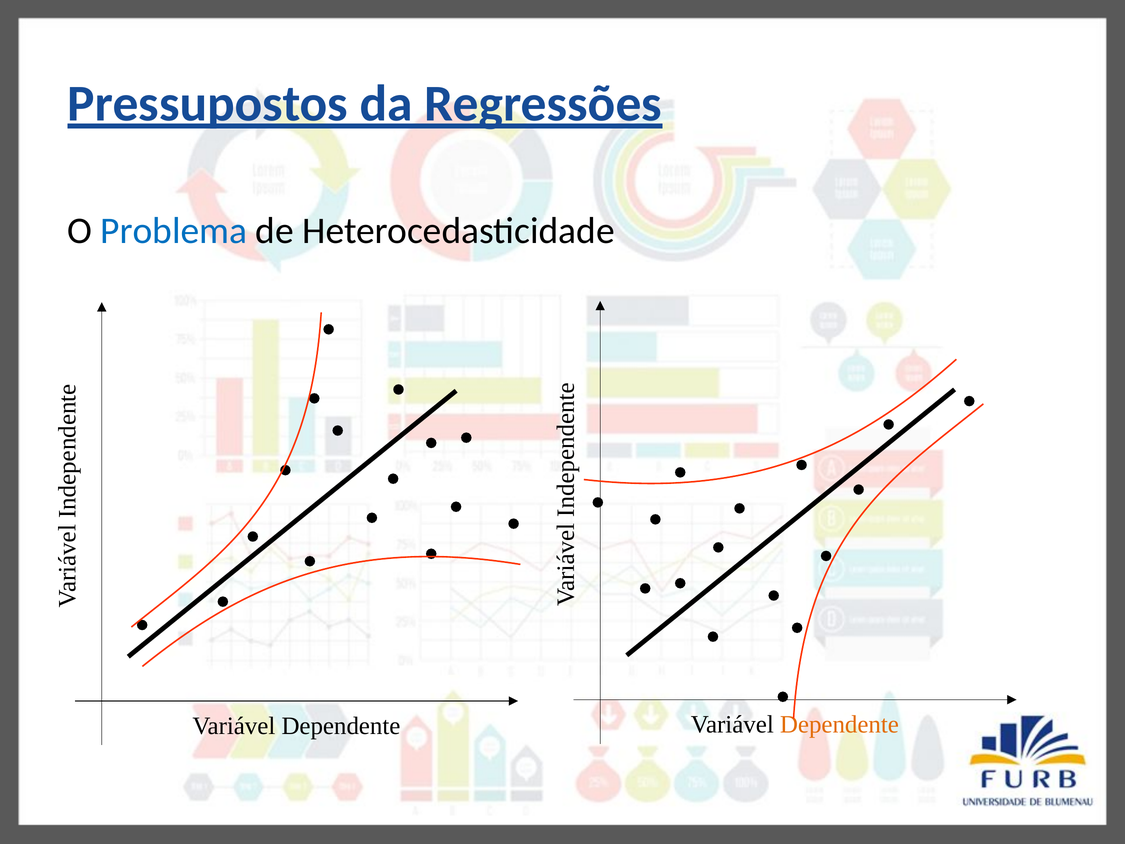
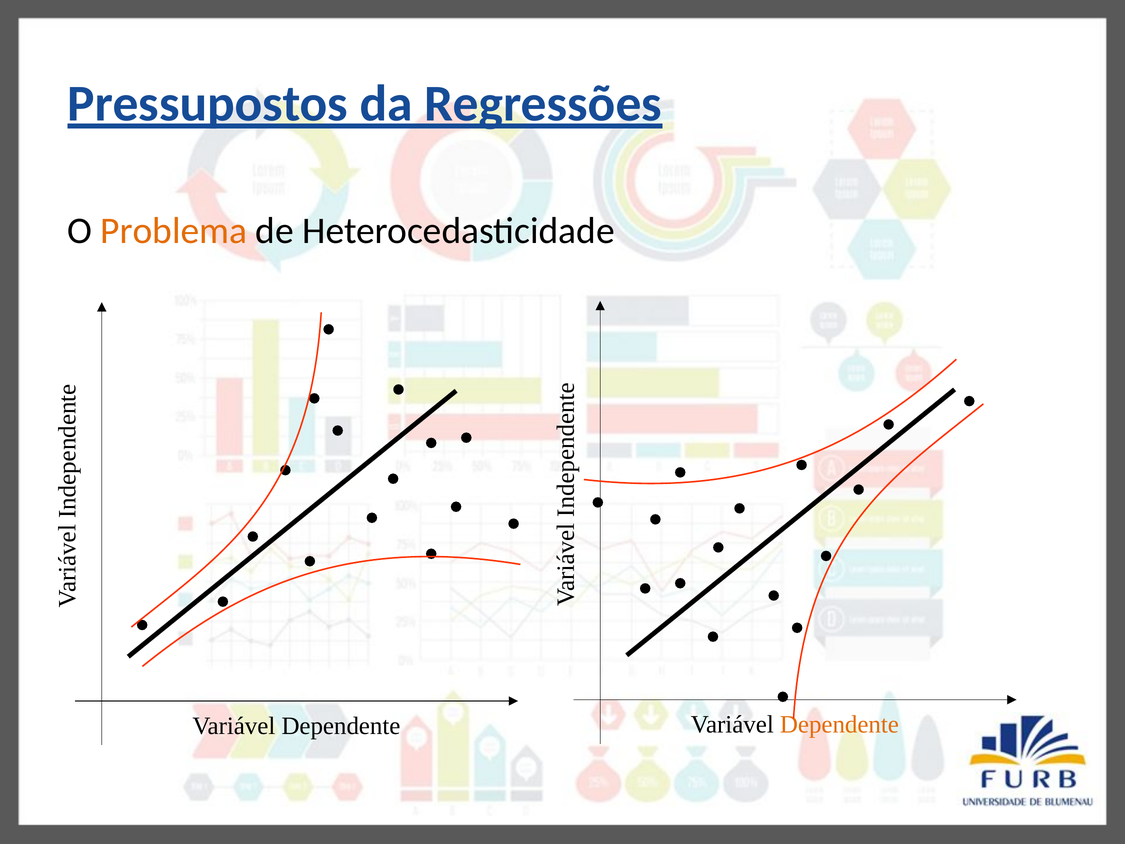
Problema colour: blue -> orange (174, 231)
